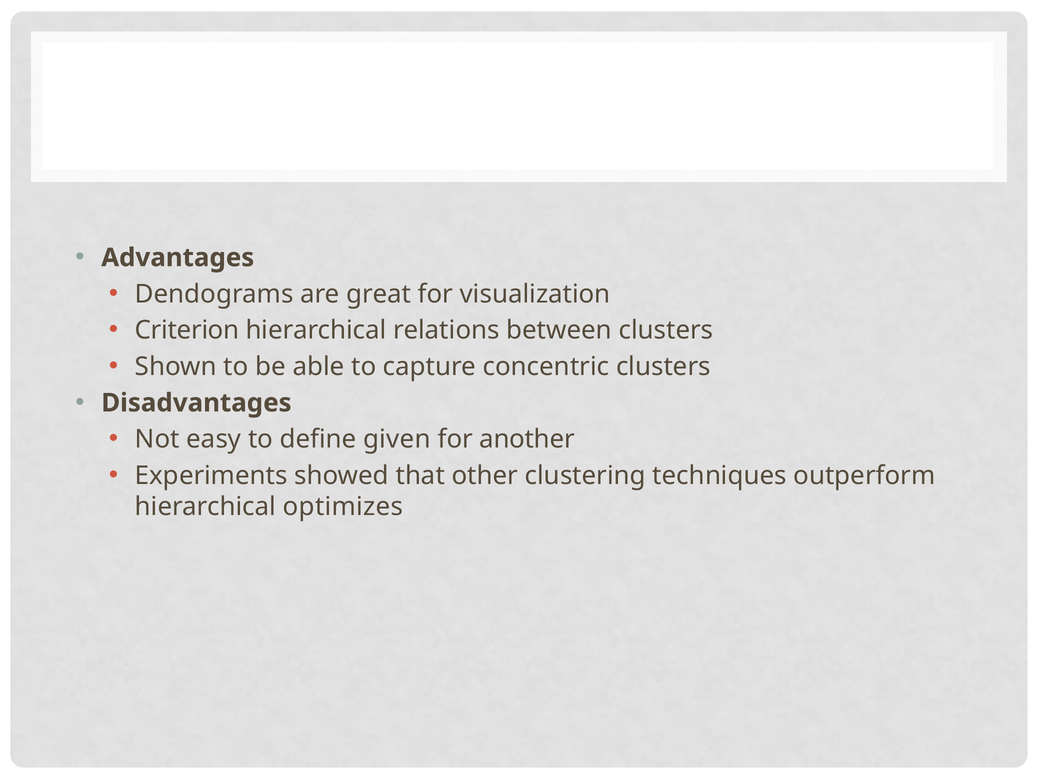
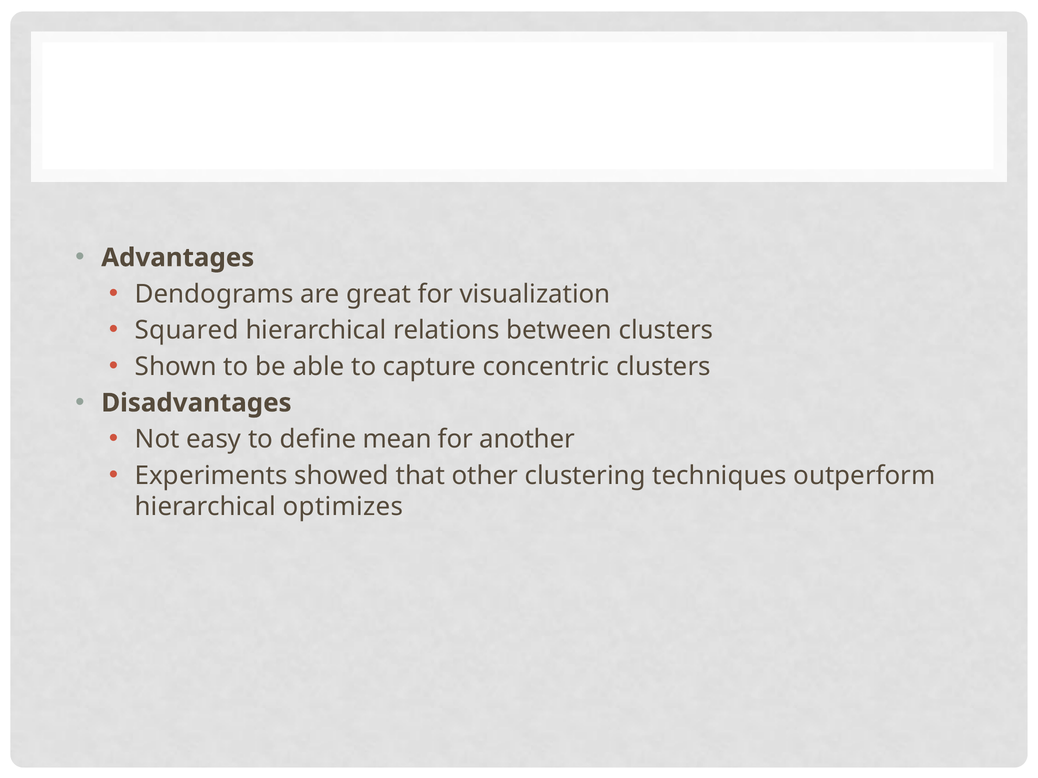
Criterion: Criterion -> Squared (187, 331)
given: given -> mean (397, 439)
